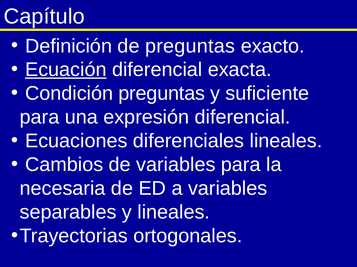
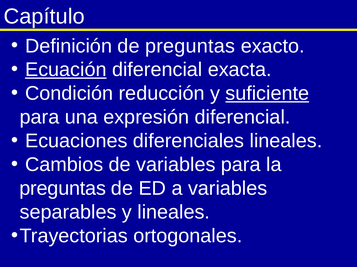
Condición preguntas: preguntas -> reducción (162, 94)
suficiente underline: none -> present (267, 94)
necesaria: necesaria -> preguntas (63, 189)
